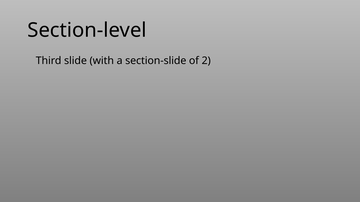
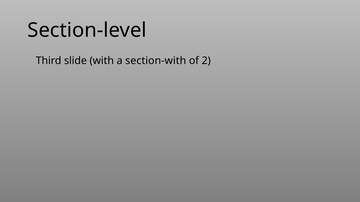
section-slide: section-slide -> section-with (156, 61)
